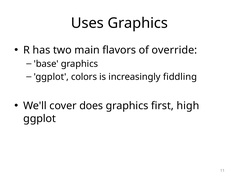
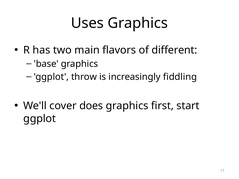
override: override -> different (174, 50)
colors: colors -> throw (84, 77)
high: high -> start (188, 106)
